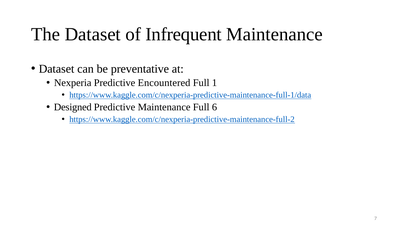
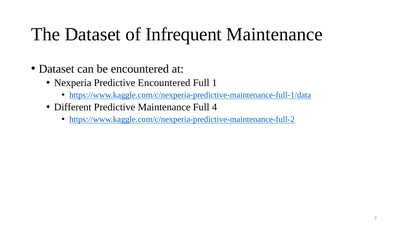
be preventative: preventative -> encountered (140, 69)
Designed: Designed -> Different (73, 107)
6: 6 -> 4 (215, 107)
